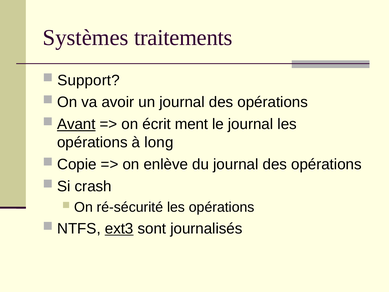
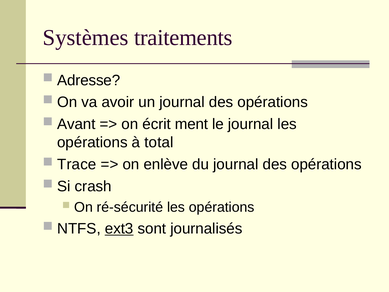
Support: Support -> Adresse (89, 80)
Avant underline: present -> none (76, 124)
long: long -> total (159, 142)
Copie: Copie -> Trace (77, 164)
